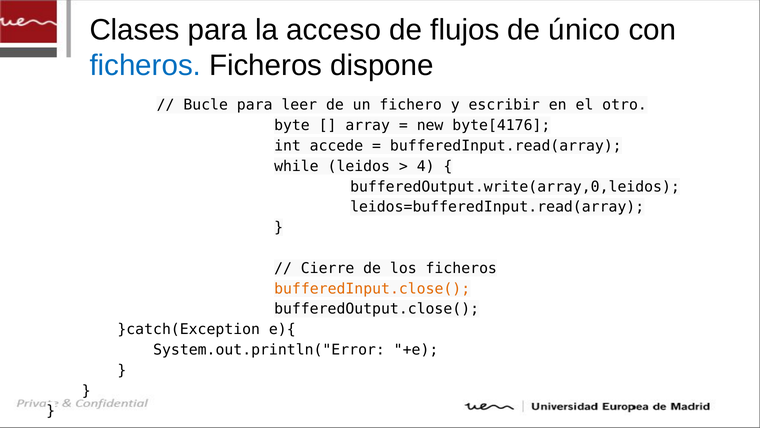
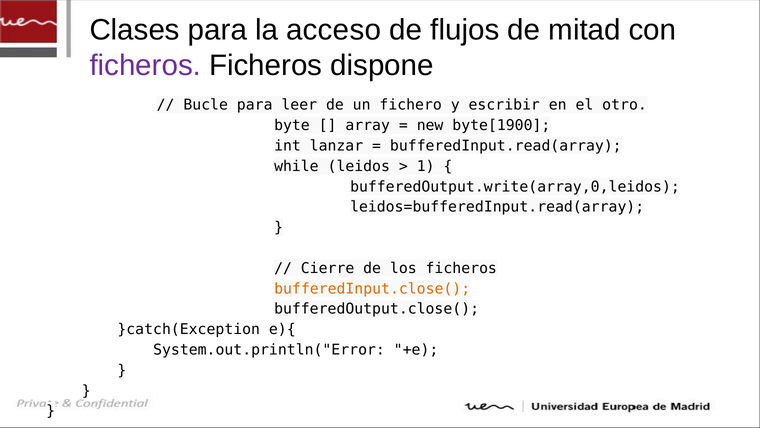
único: único -> mitad (584, 30)
ficheros colour: blue -> purple (145, 65)
byte[4176: byte[4176 -> byte[1900 (501, 125)
accede: accede -> lanzar (336, 146)
4: 4 -> 1 (426, 166)
